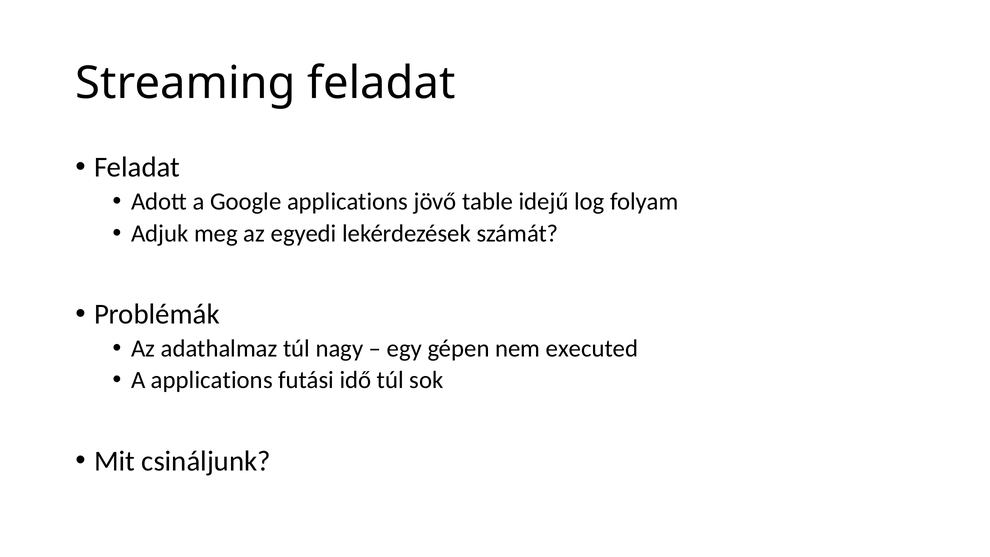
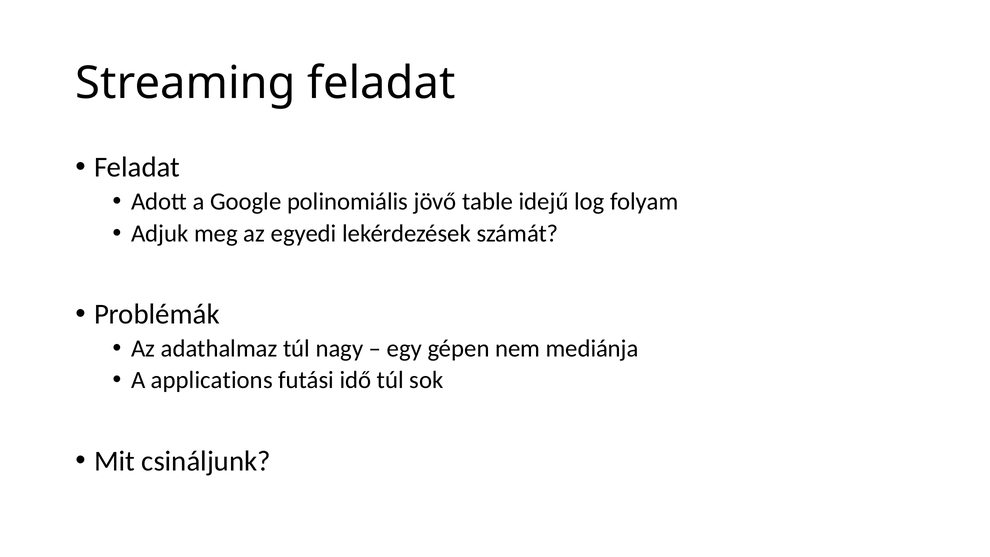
Google applications: applications -> polinomiális (348, 202)
executed: executed -> mediánja (592, 348)
